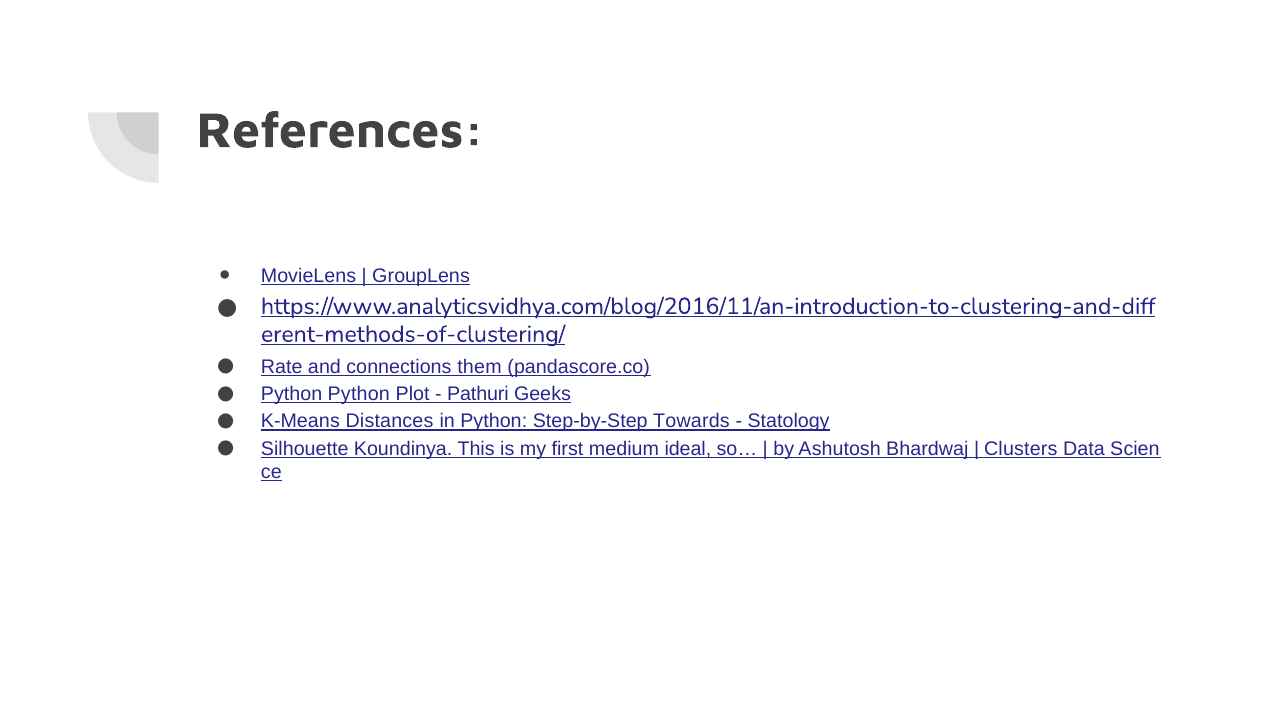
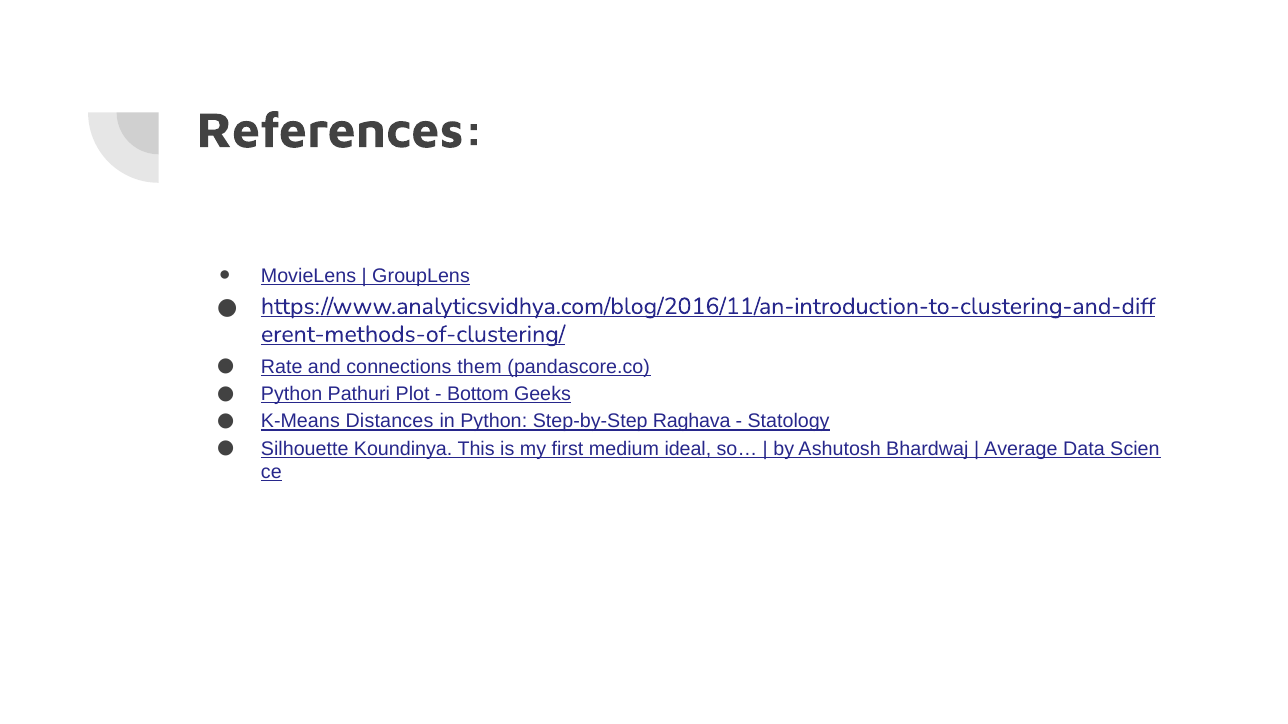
Python Python: Python -> Pathuri (359, 394)
Pathuri: Pathuri -> Bottom (478, 394)
Towards: Towards -> Raghava (692, 422)
Clusters: Clusters -> Average (1021, 449)
